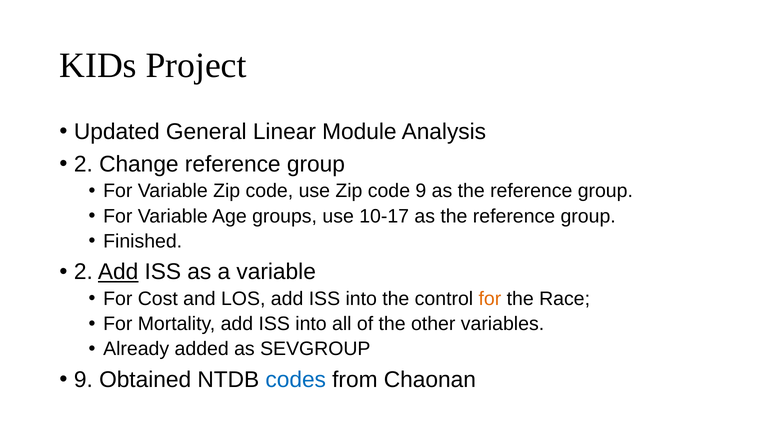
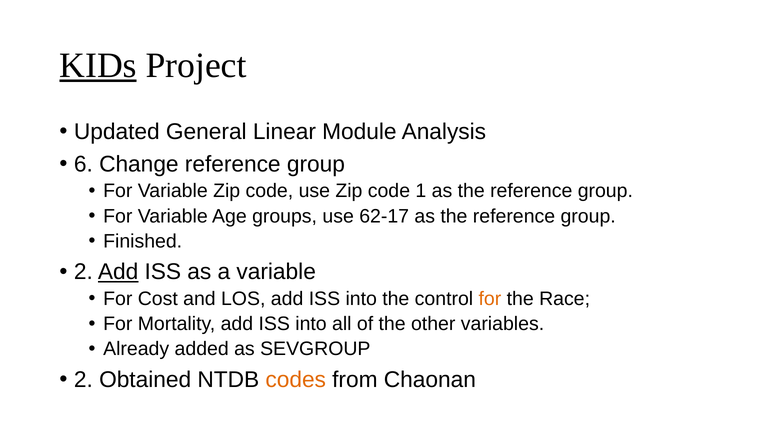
KIDs underline: none -> present (98, 65)
2: 2 -> 6 (83, 164)
code 9: 9 -> 1 (421, 191)
10-17: 10-17 -> 62-17 (384, 216)
9: 9 -> 2 (83, 380)
codes colour: blue -> orange (296, 380)
